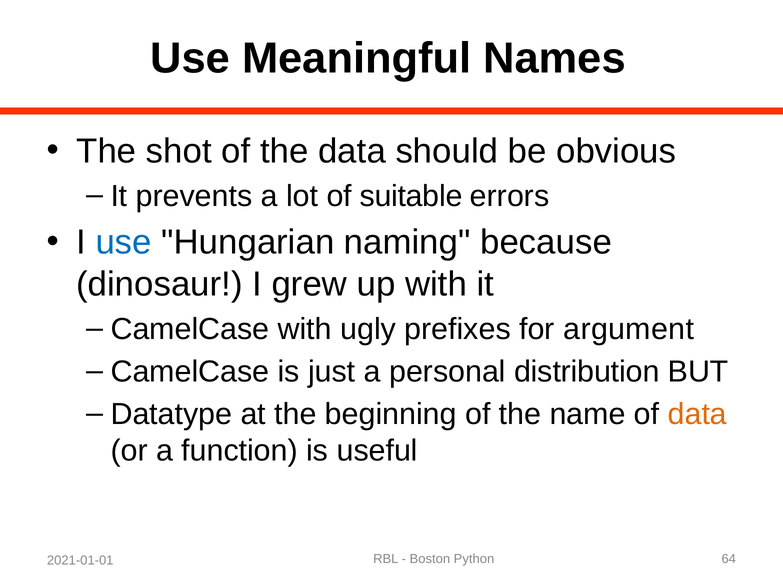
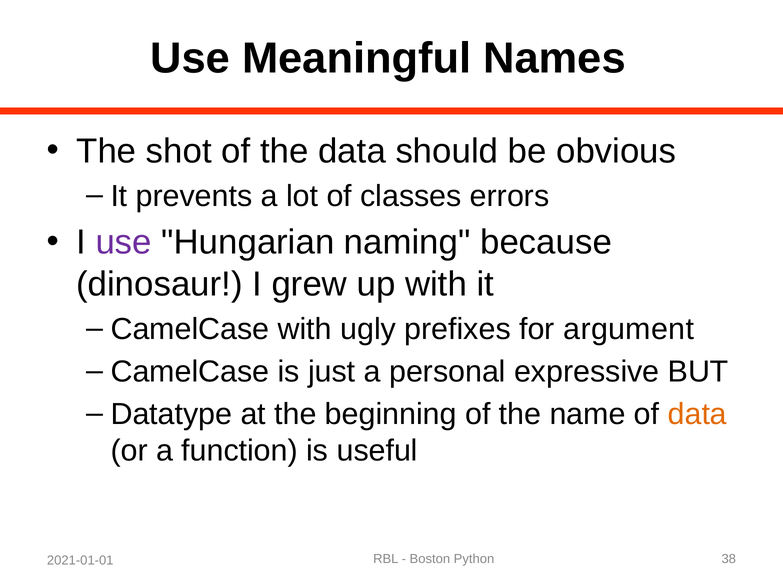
suitable: suitable -> classes (411, 196)
use colour: blue -> purple (124, 243)
distribution: distribution -> expressive (587, 372)
64: 64 -> 38 (729, 559)
